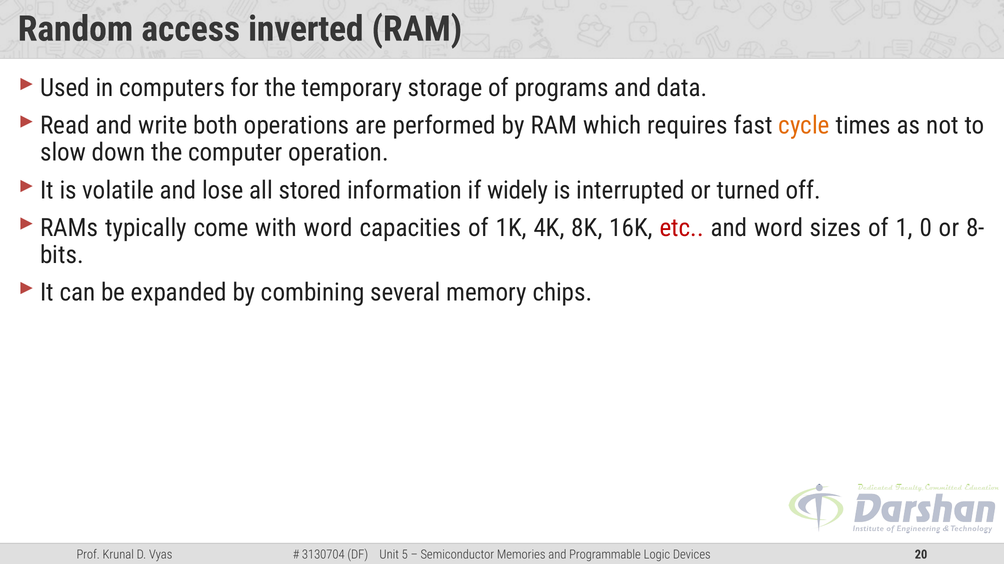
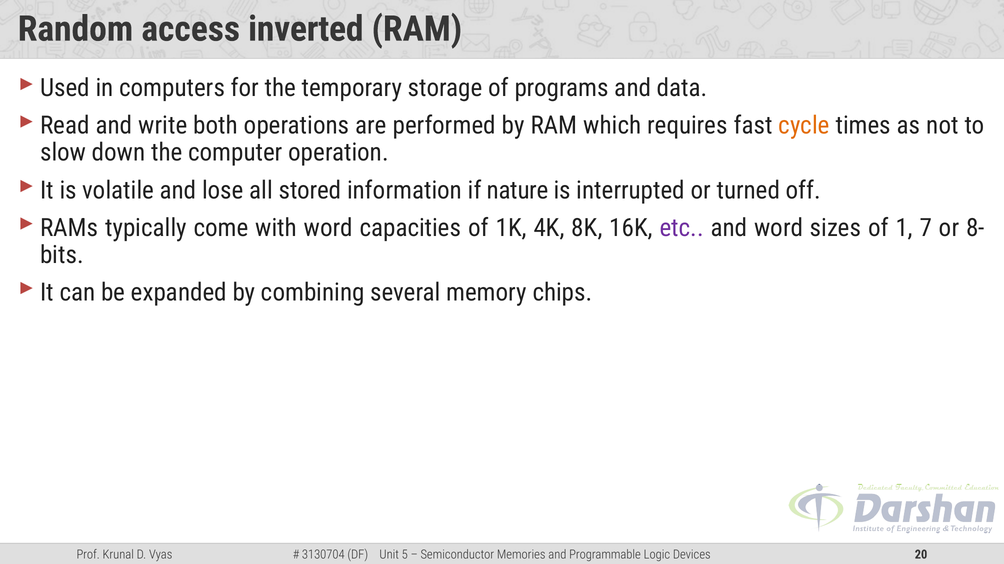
widely: widely -> nature (518, 190)
etc colour: red -> purple (682, 228)
0: 0 -> 7 (926, 228)
